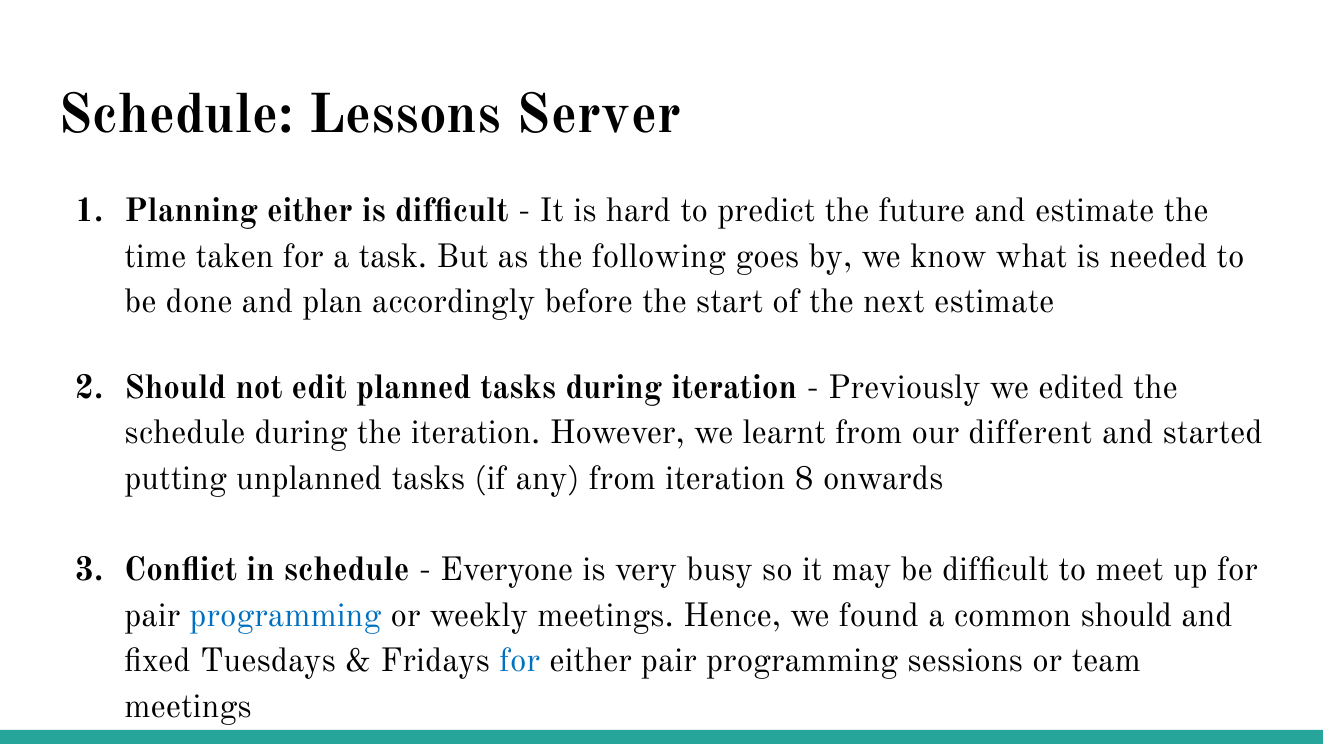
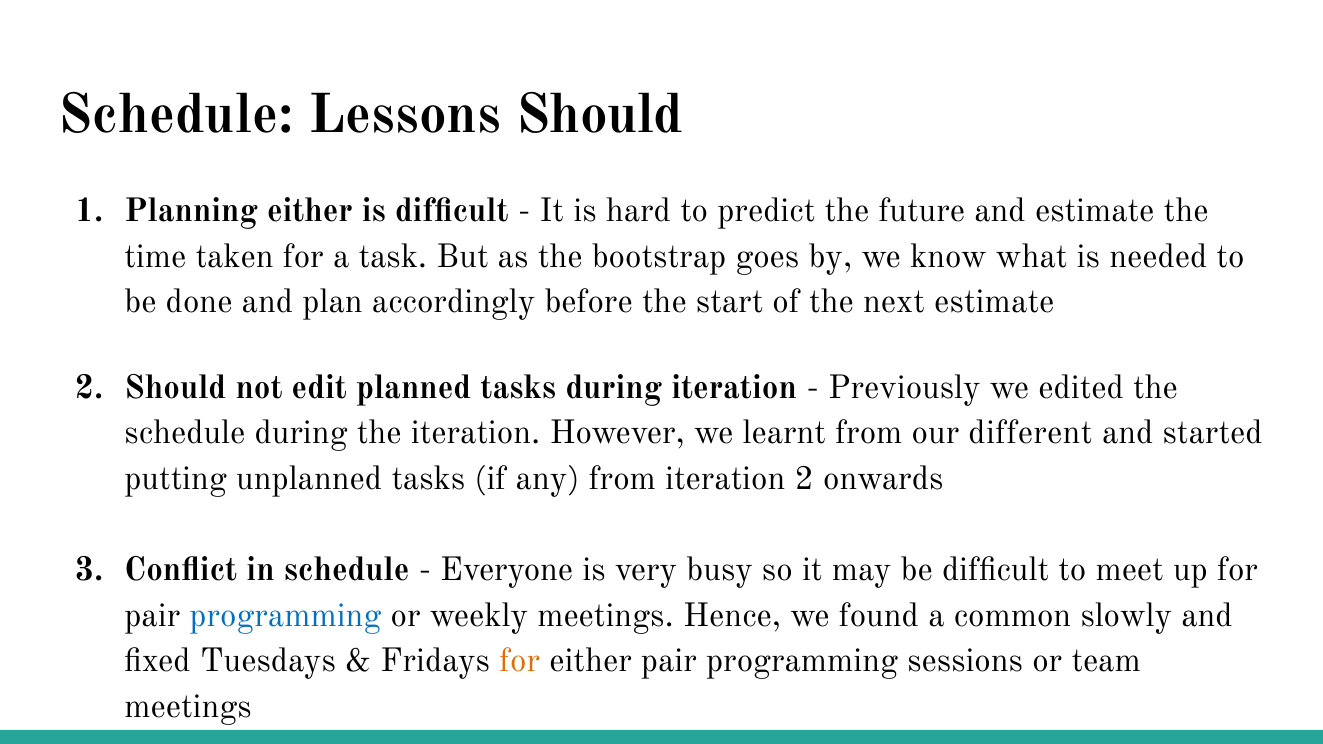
Lessons Server: Server -> Should (600, 115)
following: following -> bootstrap (659, 256)
iteration 8: 8 -> 2 (804, 479)
common should: should -> slowly (1126, 616)
for colour: blue -> orange (520, 661)
